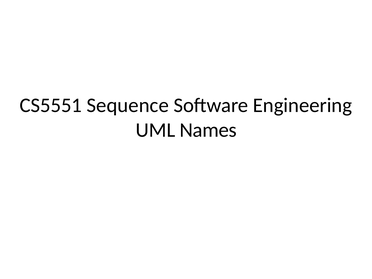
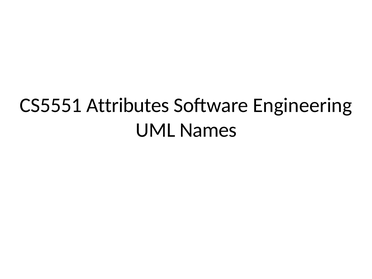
Sequence: Sequence -> Attributes (128, 105)
